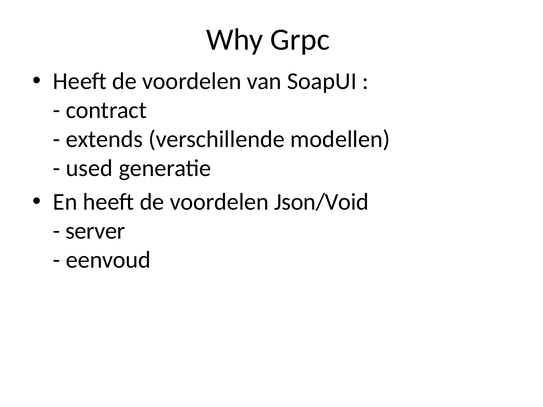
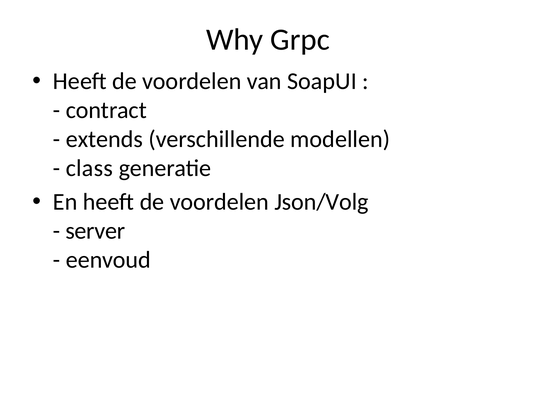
used: used -> class (89, 168)
Json/Void: Json/Void -> Json/Volg (321, 202)
